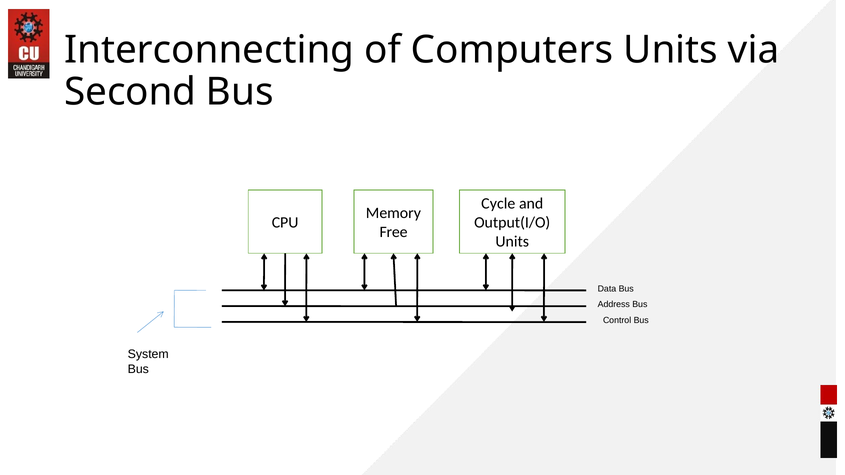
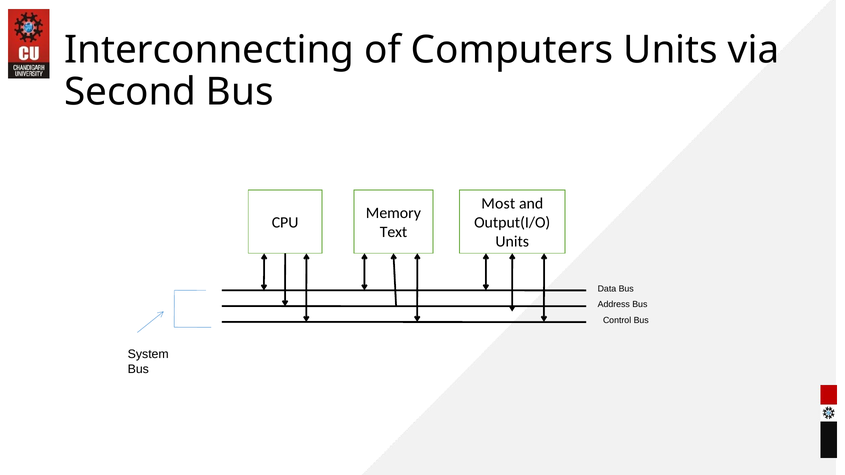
Cycle: Cycle -> Most (498, 204)
Free: Free -> Text (394, 232)
